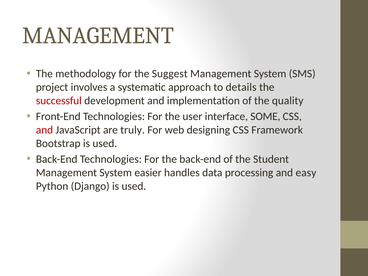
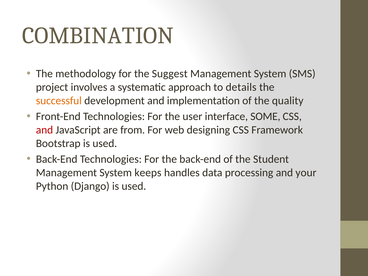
MANAGEMENT: MANAGEMENT -> COMBINATION (98, 36)
successful colour: red -> orange (59, 101)
truly: truly -> from (133, 130)
easier: easier -> keeps (148, 173)
easy: easy -> your (306, 173)
